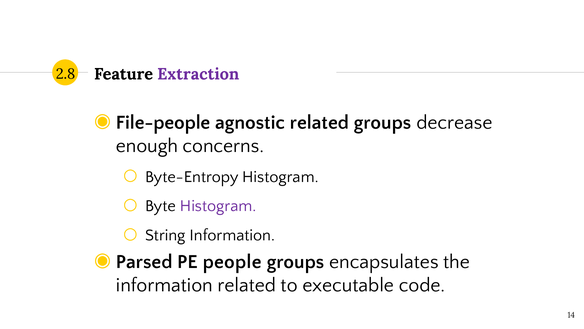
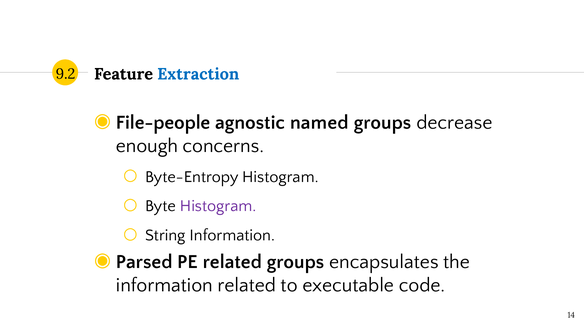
Extraction colour: purple -> blue (198, 74)
2.8: 2.8 -> 9.2 (66, 74)
agnostic related: related -> named (319, 122)
PE people: people -> related (232, 261)
